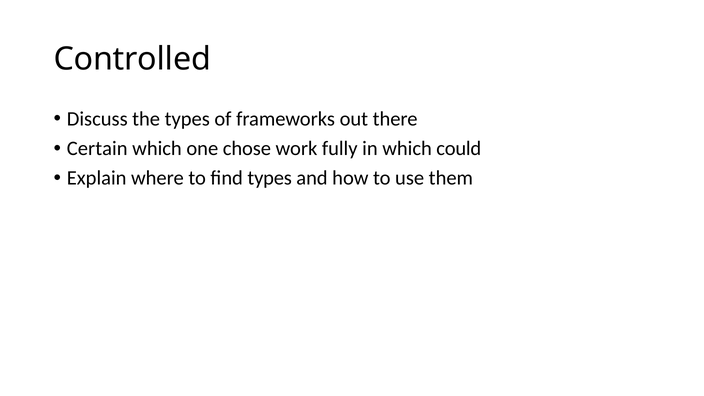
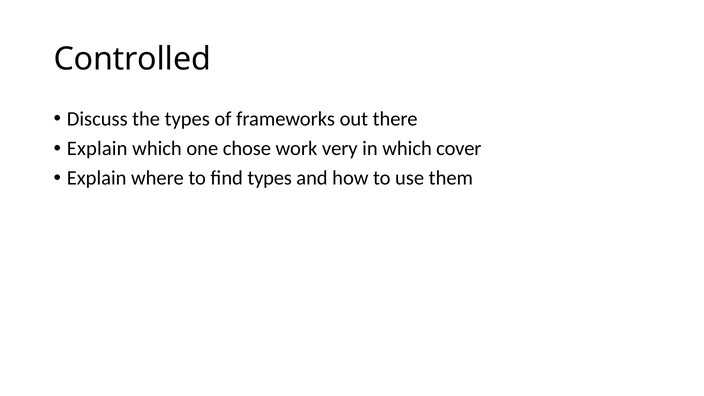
Certain: Certain -> Explain (97, 149)
fully: fully -> very (340, 149)
could: could -> cover (459, 149)
